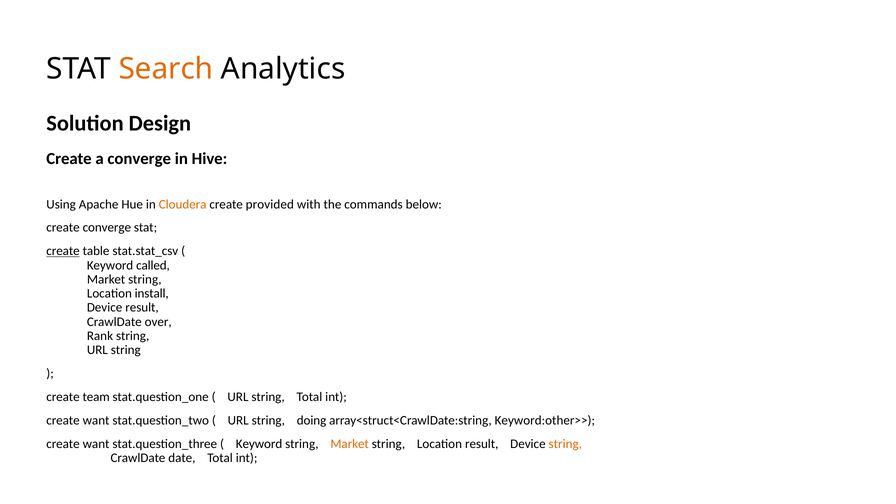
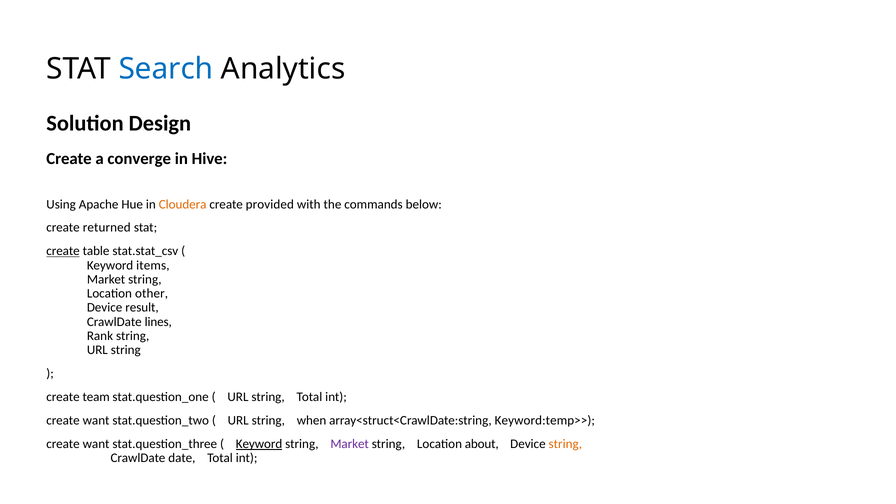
Search colour: orange -> blue (166, 69)
create converge: converge -> returned (107, 228)
called: called -> items (153, 265)
install: install -> other (152, 294)
over: over -> lines (158, 322)
doing: doing -> when (312, 420)
Keyword:other>>: Keyword:other>> -> Keyword:temp>> (545, 420)
Keyword underline: none -> present (259, 444)
Market colour: orange -> purple (350, 444)
Location result: result -> about (482, 444)
